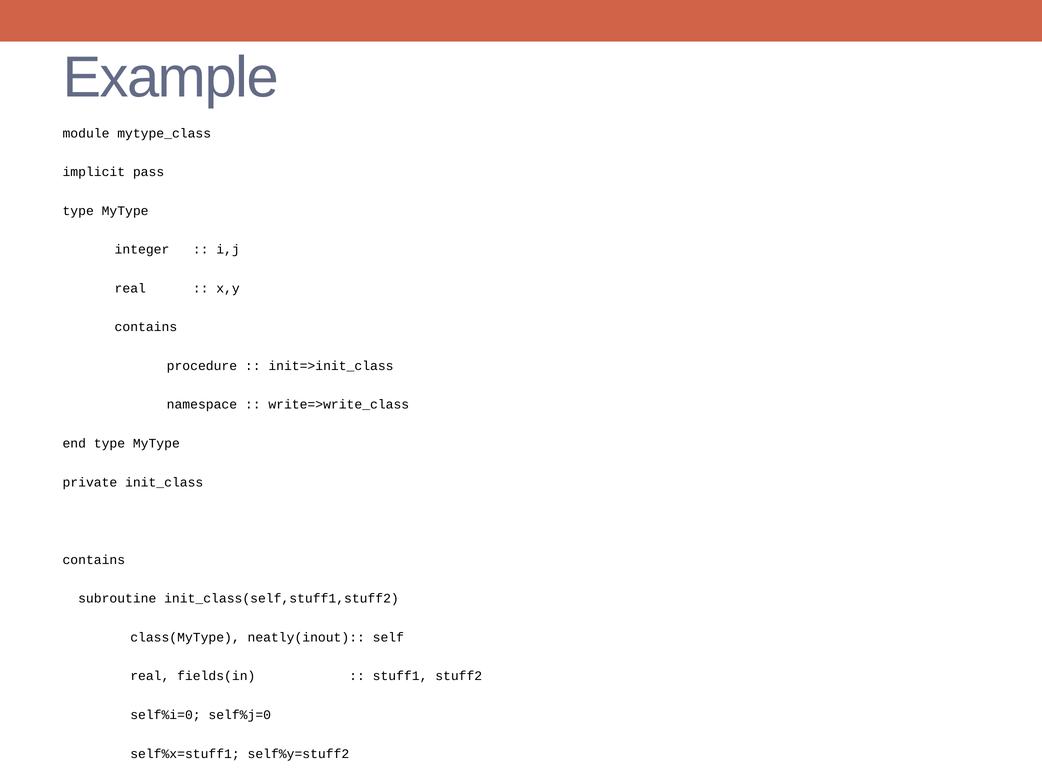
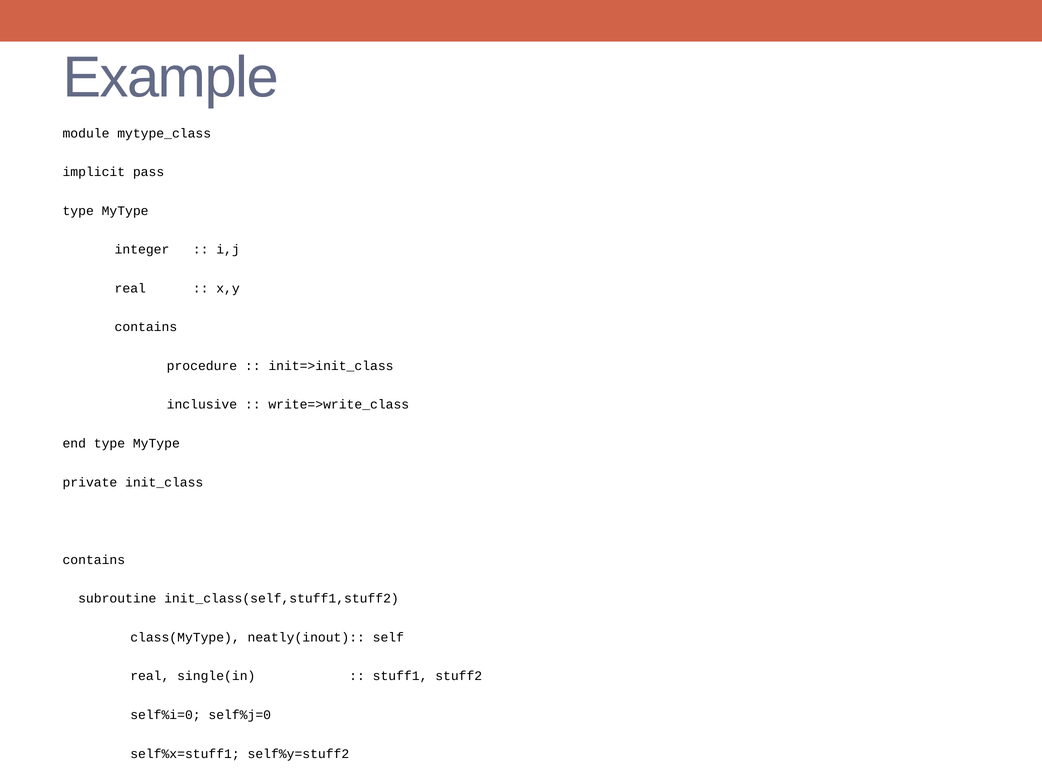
namespace: namespace -> inclusive (202, 405)
fields(in: fields(in -> single(in (216, 677)
